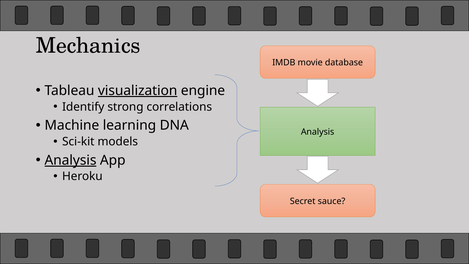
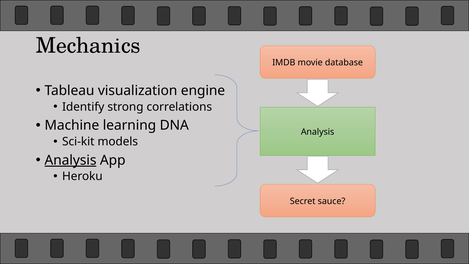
visualization underline: present -> none (138, 91)
